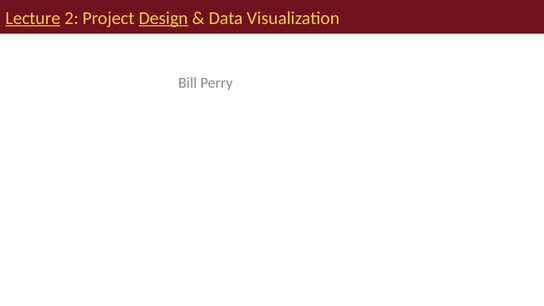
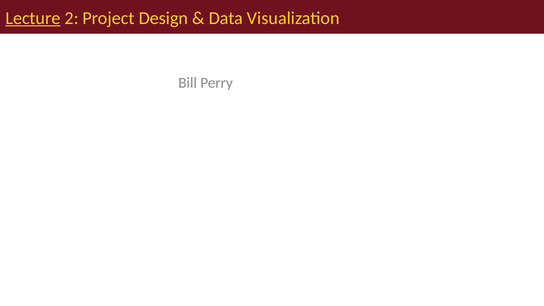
Design underline: present -> none (163, 18)
